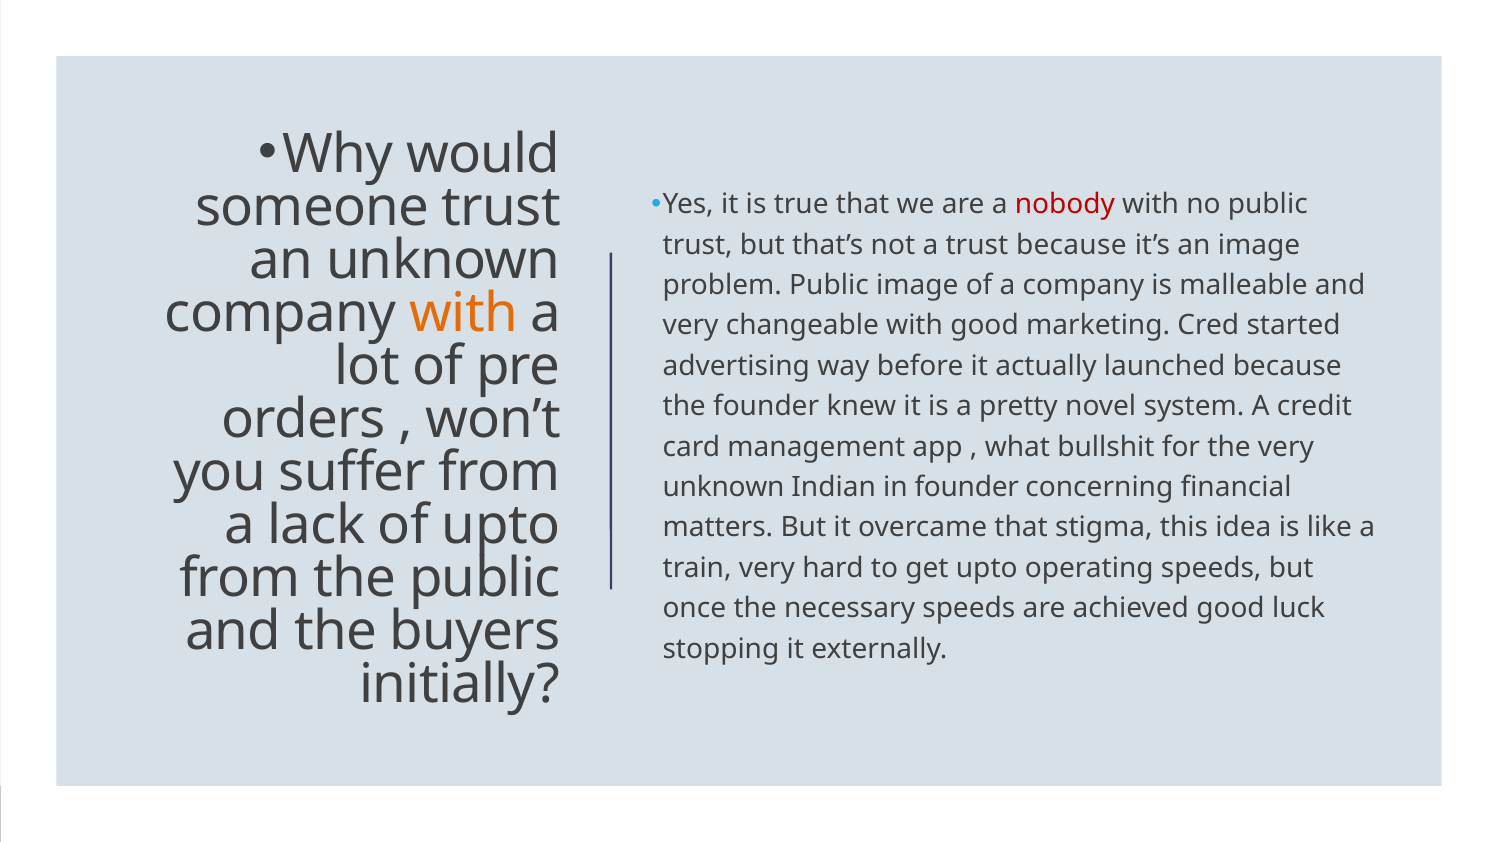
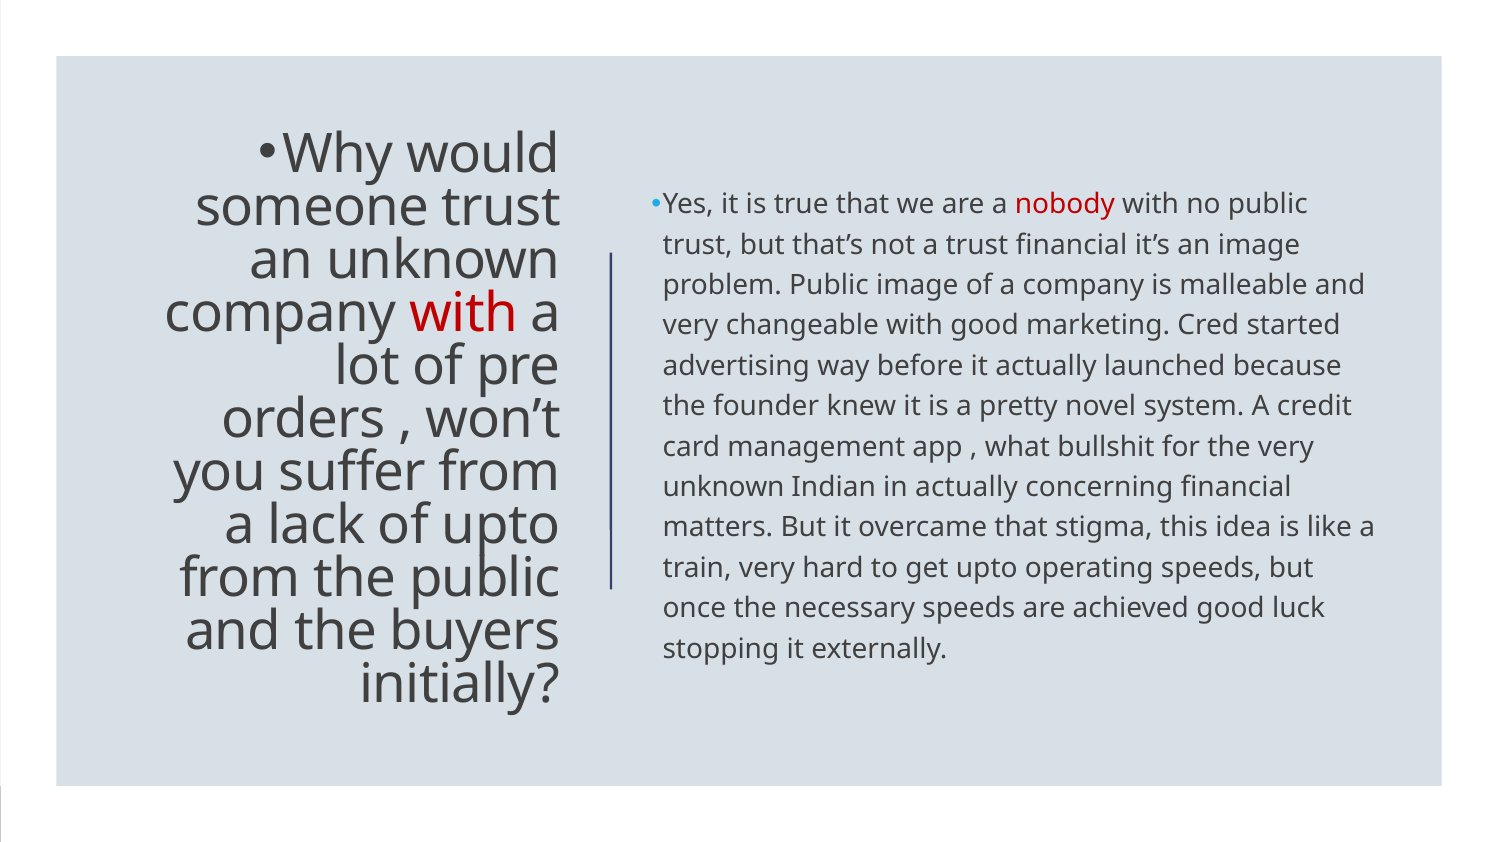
trust because: because -> financial (1071, 245)
with colour: orange -> red (464, 314)
in founder: founder -> actually (966, 488)
